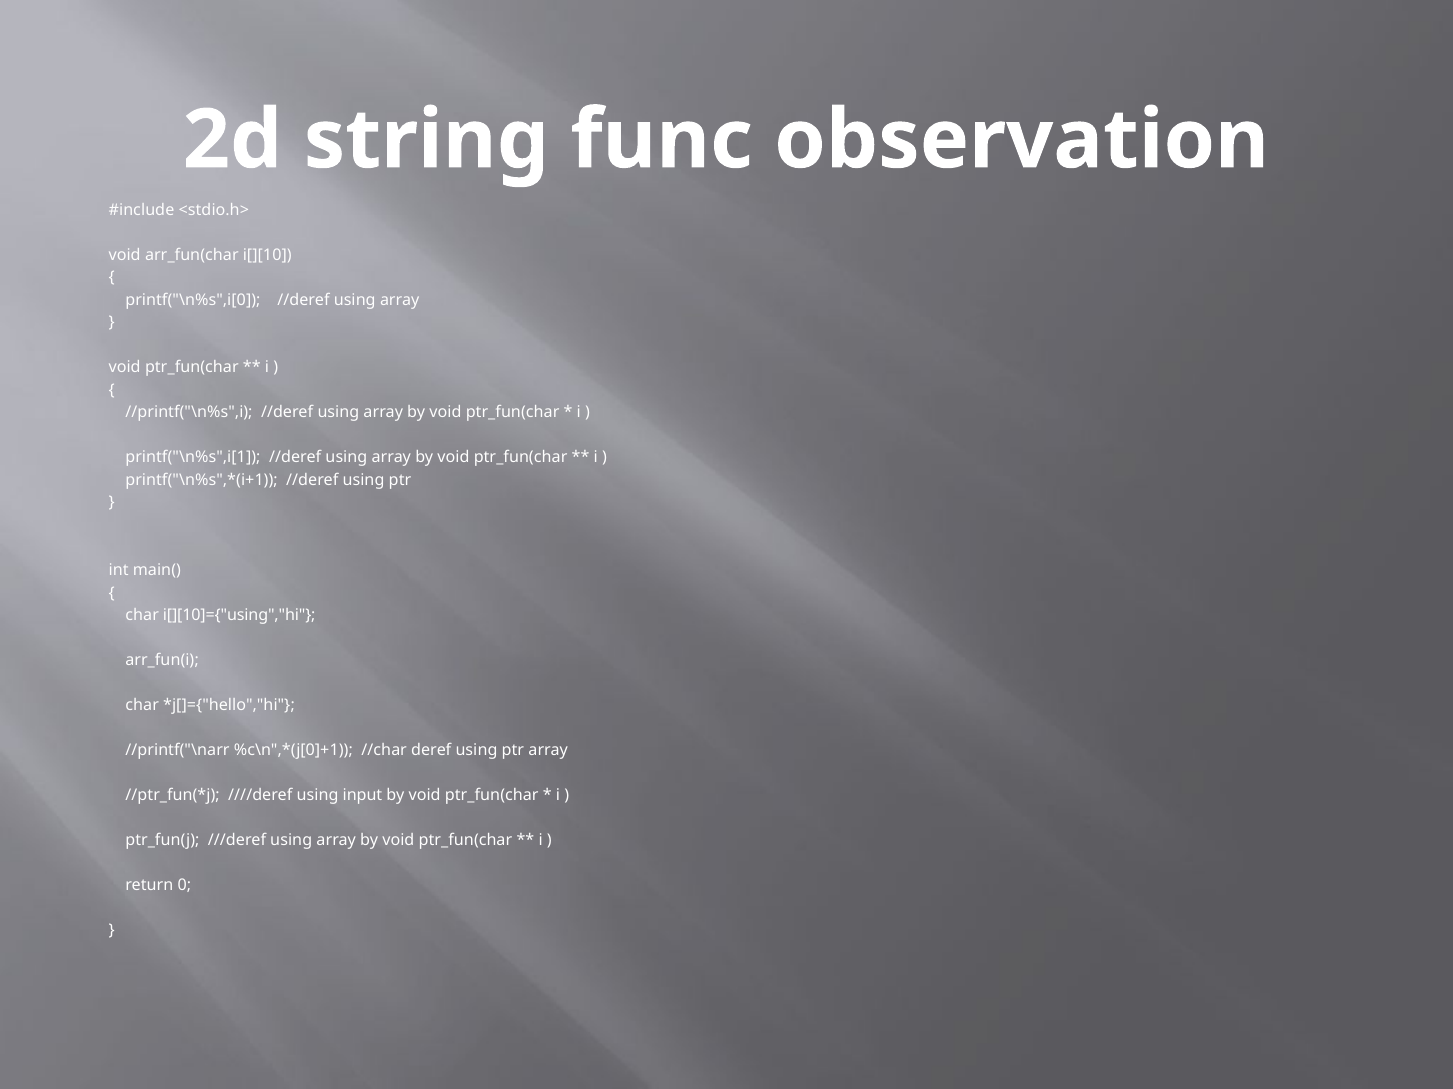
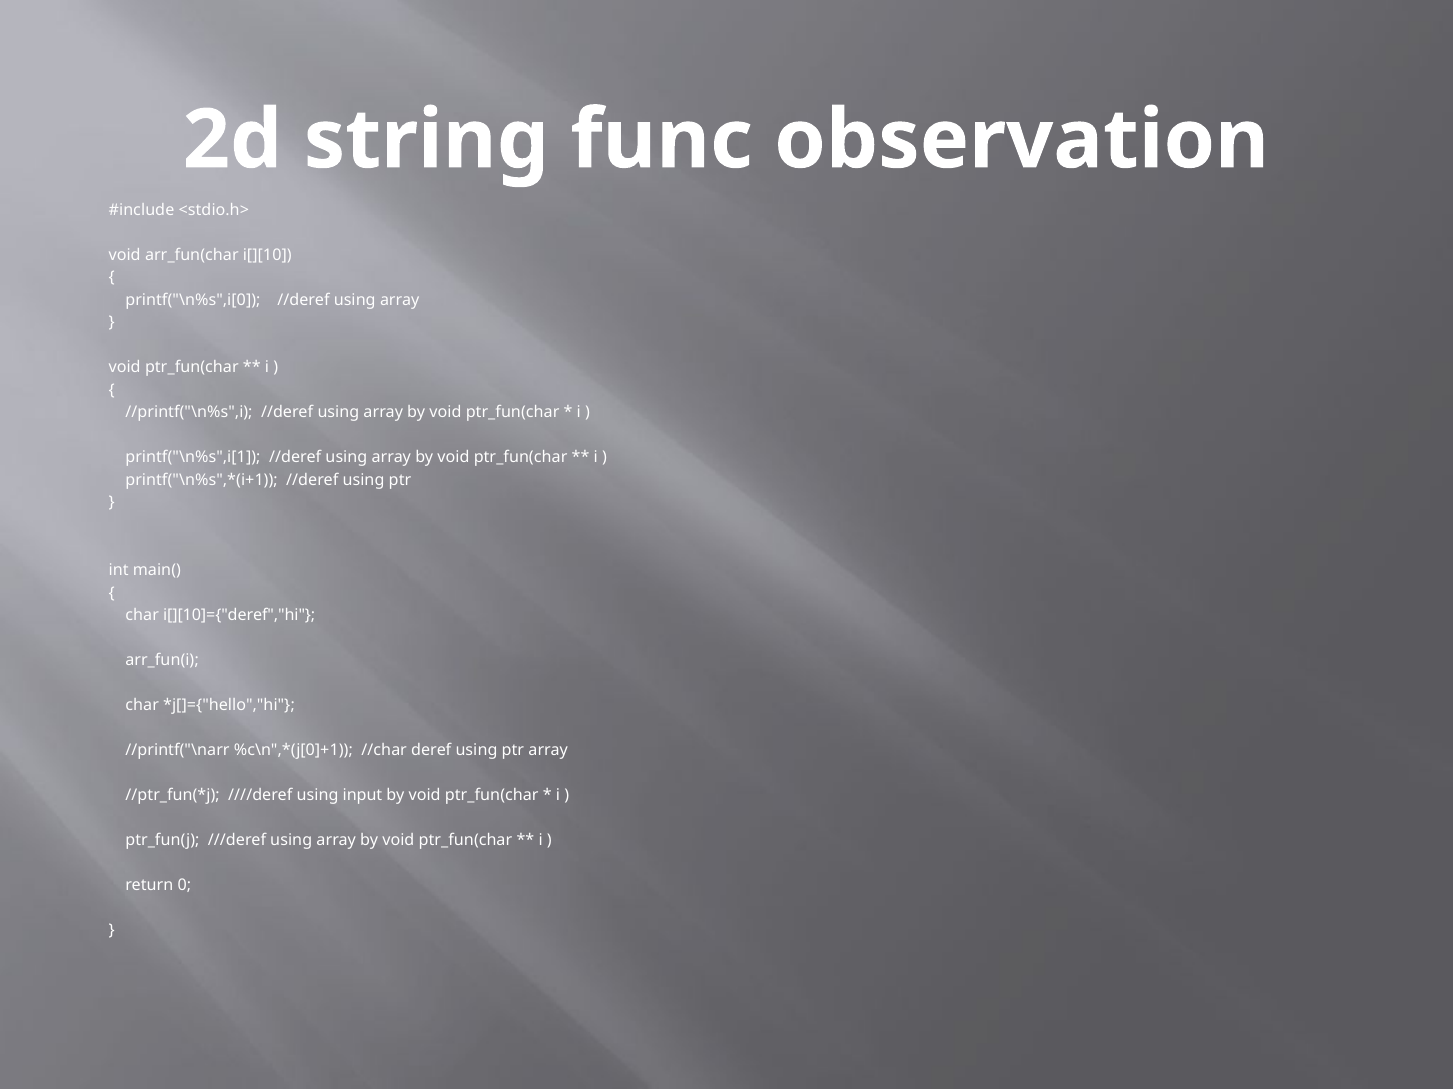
i[][10]={"using","hi: i[][10]={"using","hi -> i[][10]={"deref","hi (239, 616)
